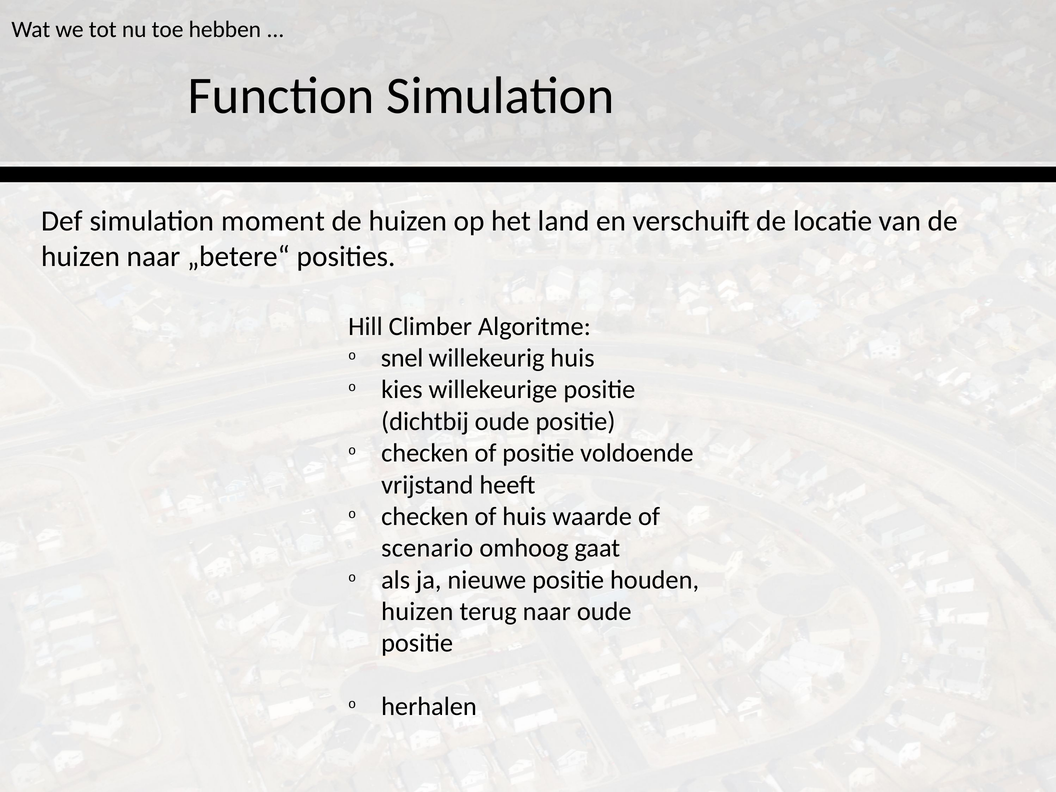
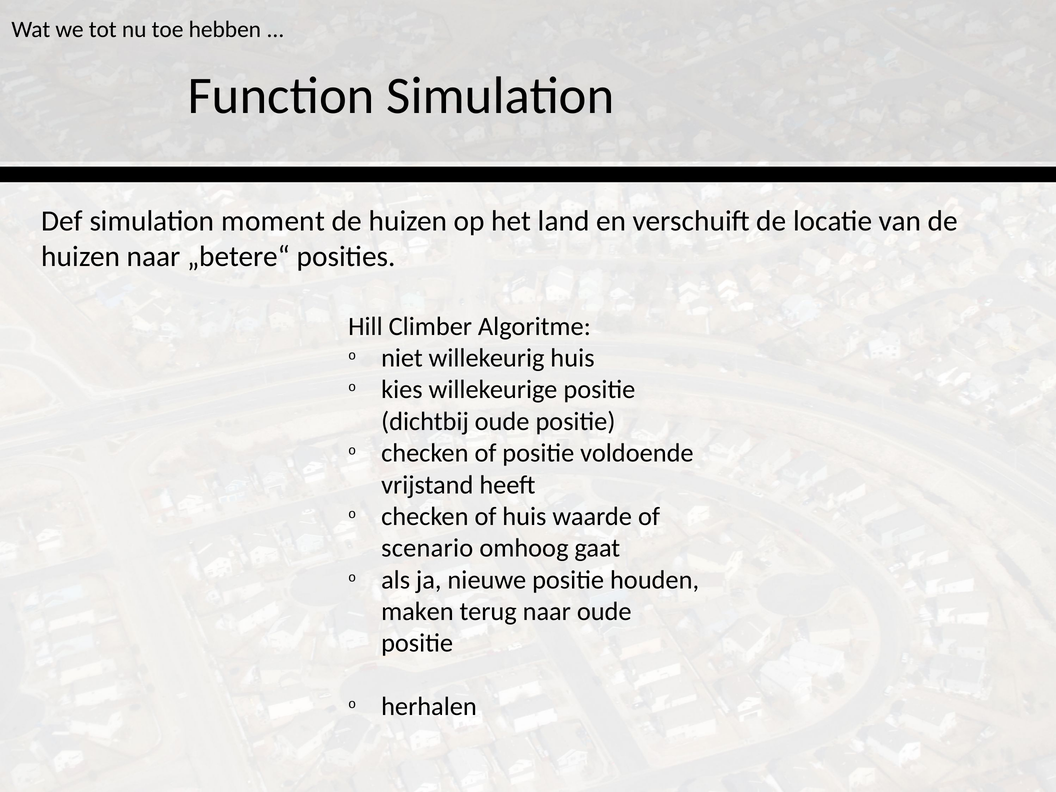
snel: snel -> niet (402, 358)
huizen: huizen -> maken (417, 612)
